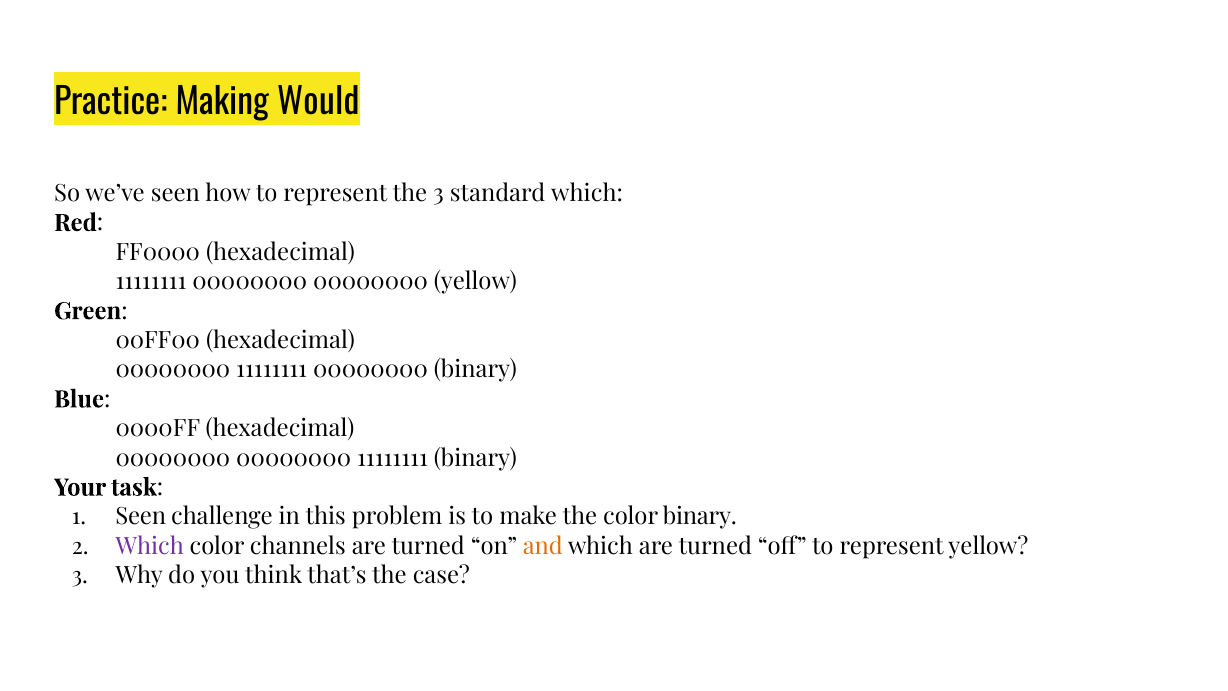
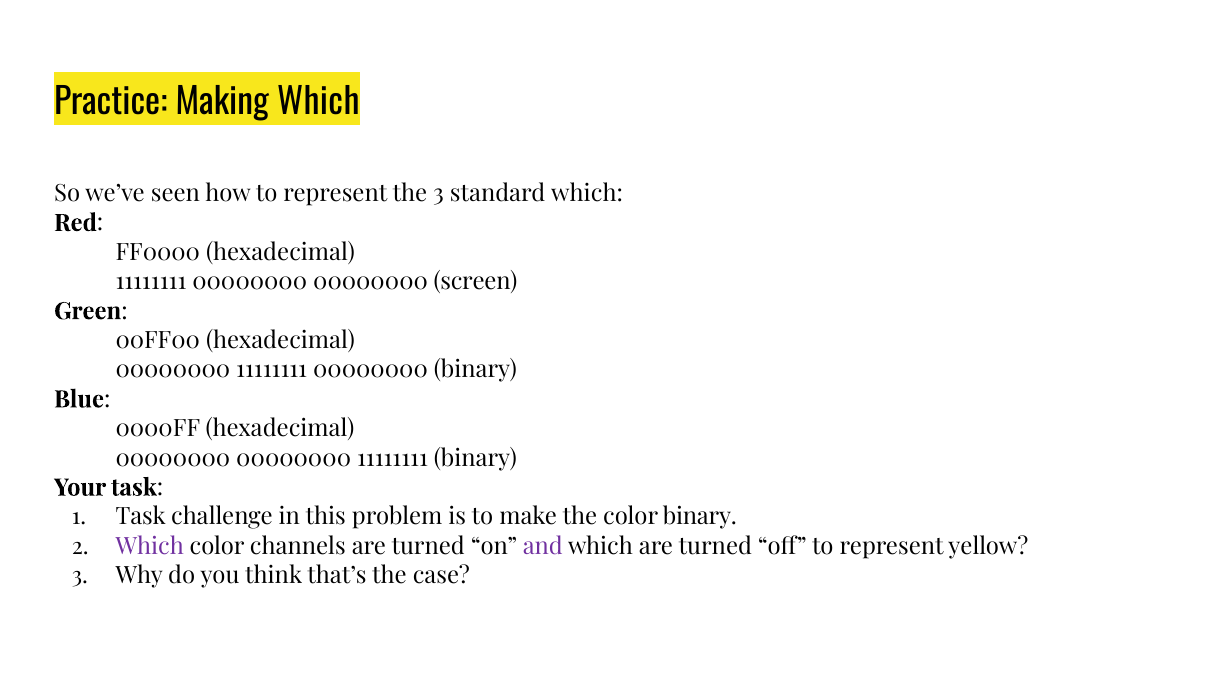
Making Would: Would -> Which (318, 103)
00000000 yellow: yellow -> screen (475, 282)
Seen: Seen -> Task (141, 517)
and colour: orange -> purple (543, 546)
